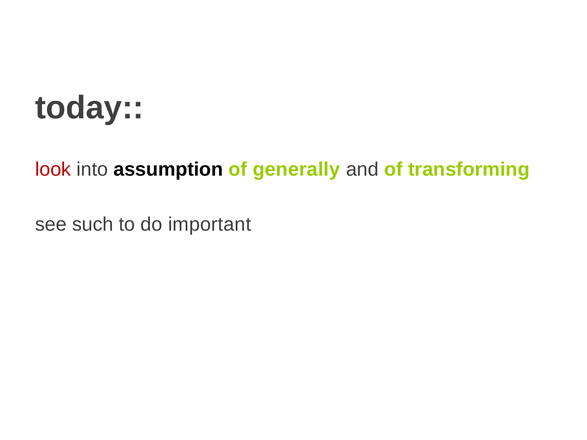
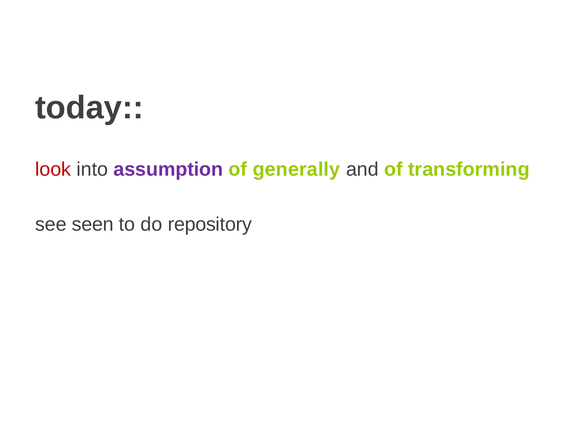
assumption colour: black -> purple (168, 170)
such: such -> seen (93, 224)
important: important -> repository (210, 224)
